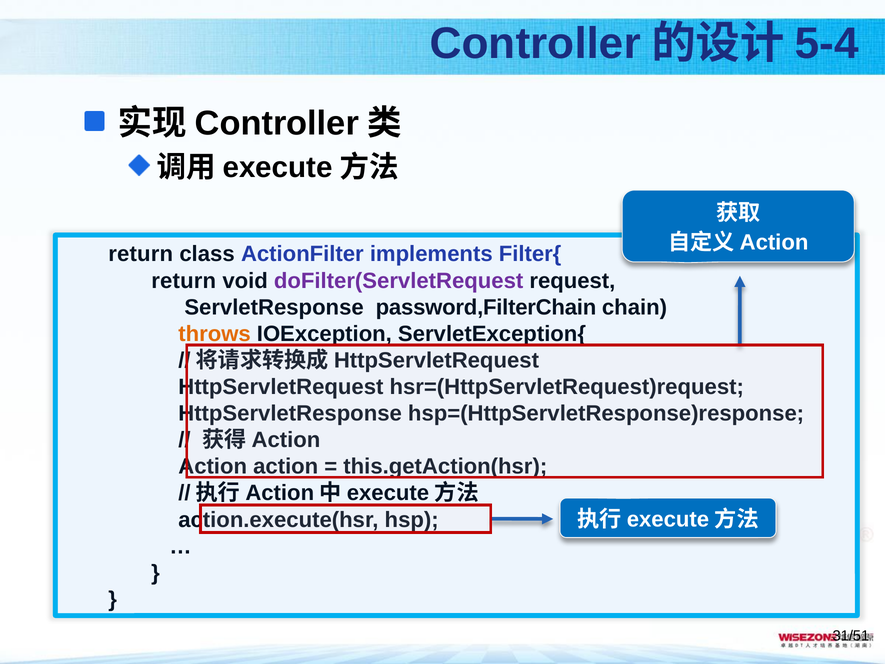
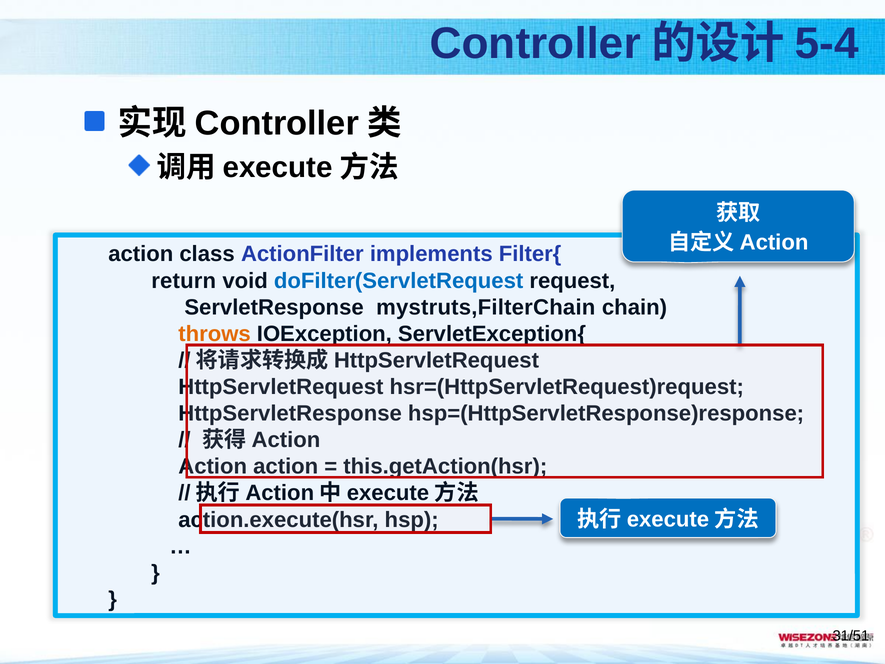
return: return -> action (141, 254)
doFilter(ServletRequest colour: purple -> blue (399, 281)
password,FilterChain: password,FilterChain -> mystruts,FilterChain (486, 307)
